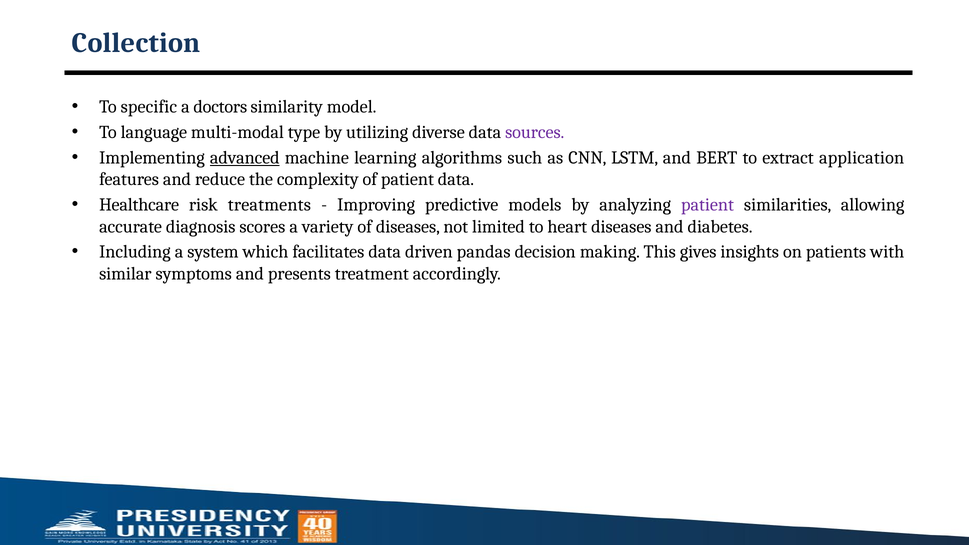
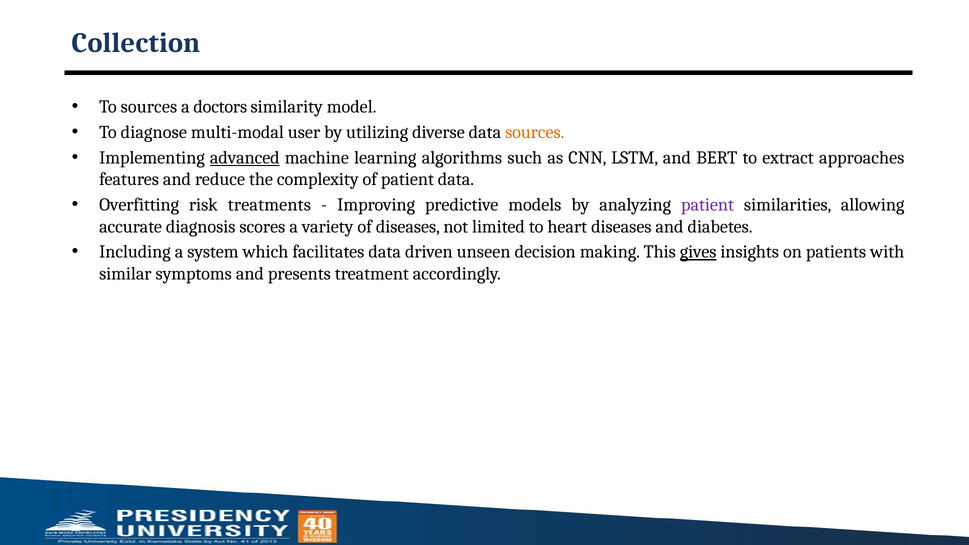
To specific: specific -> sources (149, 107)
language: language -> diagnose (154, 132)
type: type -> user (304, 132)
sources colour: purple -> orange (535, 132)
application: application -> approaches (862, 158)
Healthcare: Healthcare -> Overfitting (139, 205)
pandas: pandas -> unseen (484, 252)
gives underline: none -> present (698, 252)
